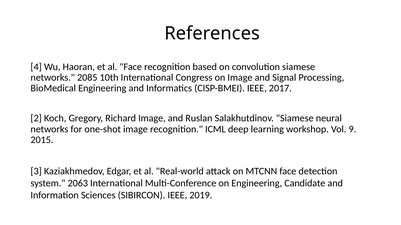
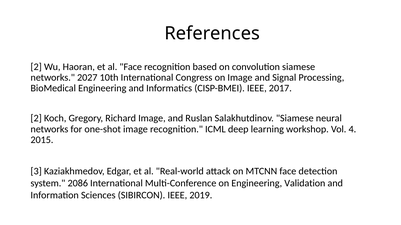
4: 4 -> 2 (36, 67)
2085: 2085 -> 2027 (87, 78)
9: 9 -> 4 (352, 129)
2063: 2063 -> 2086 (78, 184)
Candidate: Candidate -> Validation (305, 184)
